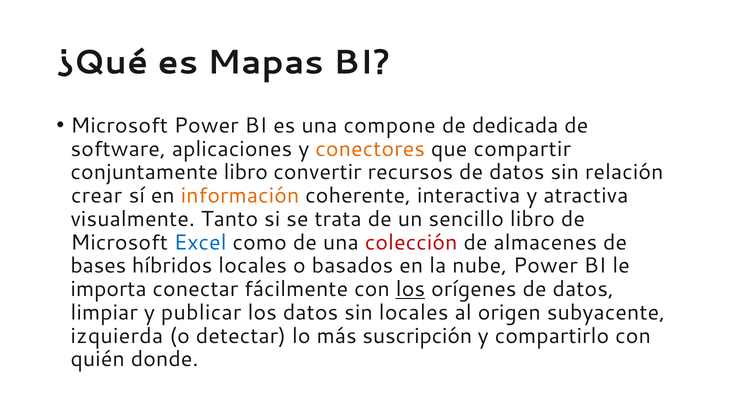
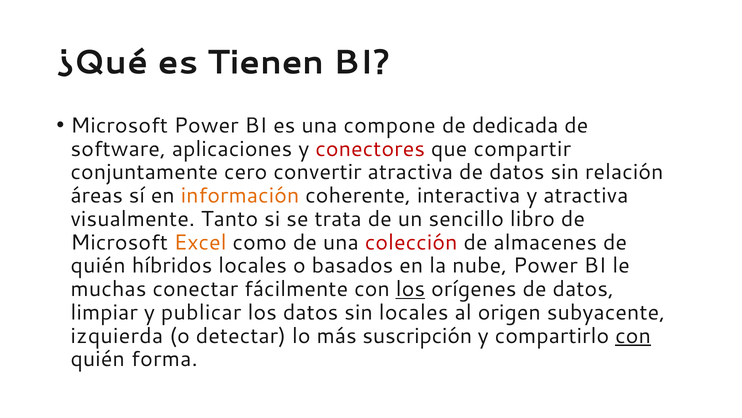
Mapas: Mapas -> Tienen (266, 62)
conectores colour: orange -> red (370, 149)
conjuntamente libro: libro -> cero (246, 172)
convertir recursos: recursos -> atractiva (410, 172)
crear: crear -> áreas (97, 195)
Excel colour: blue -> orange (200, 242)
bases: bases -> quién (98, 265)
importa: importa -> muchas (109, 289)
con underline: none -> present (633, 335)
donde: donde -> forma (164, 359)
